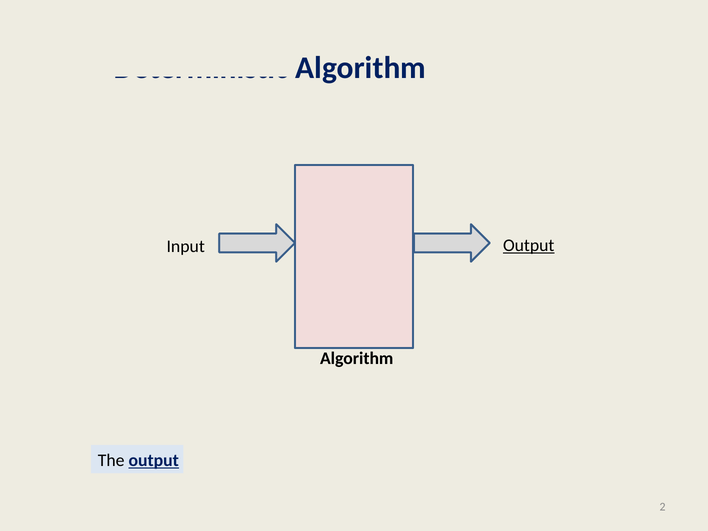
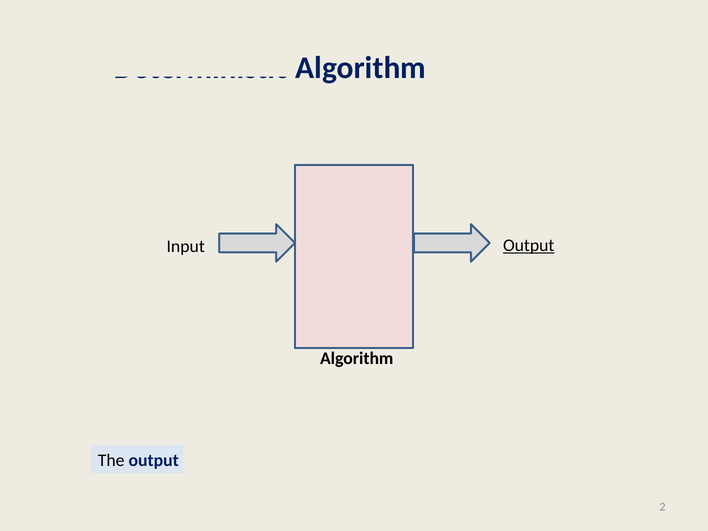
output underline: present -> none (154, 460)
